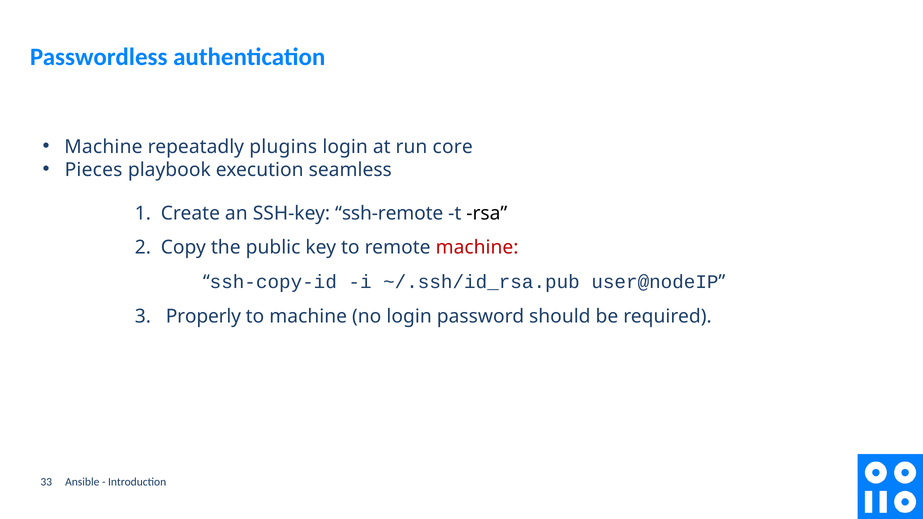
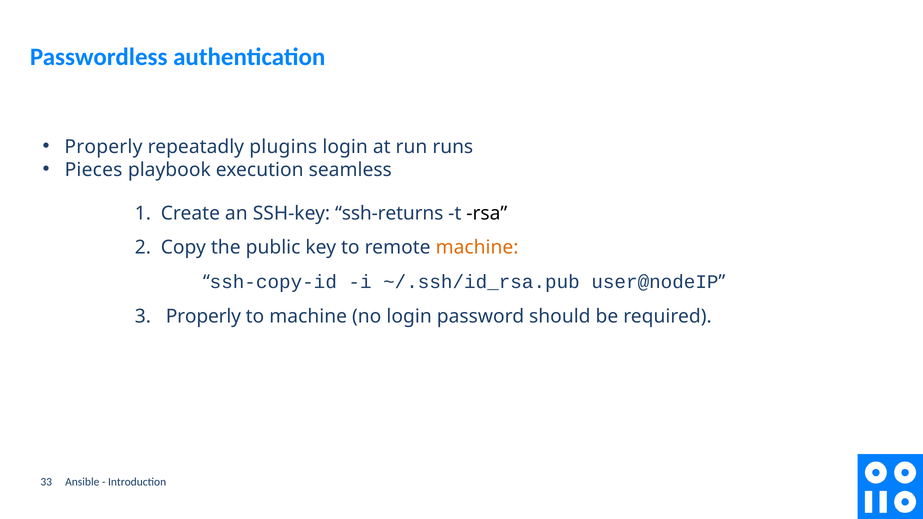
Machine: Machine -> Properly (103, 147)
core: core -> runs (453, 147)
ssh-remote: ssh-remote -> ssh-returns (389, 213)
machine colour: red -> orange (477, 248)
